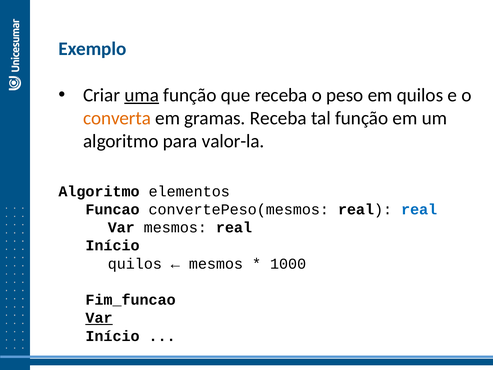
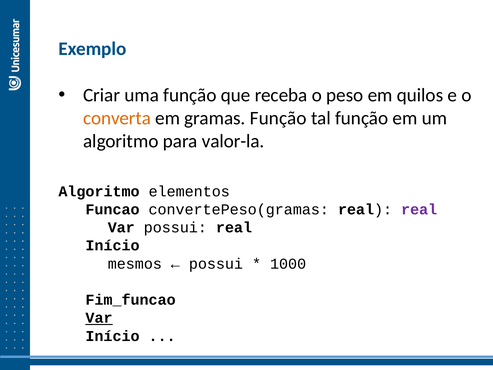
uma underline: present -> none (142, 95)
gramas Receba: Receba -> Função (278, 118)
convertePeso(mesmos: convertePeso(mesmos -> convertePeso(gramas (239, 209)
real colour: blue -> purple (419, 209)
Var mesmos: mesmos -> possui (175, 227)
quilos: quilos -> mesmos (135, 264)
mesmos: mesmos -> possui (216, 264)
